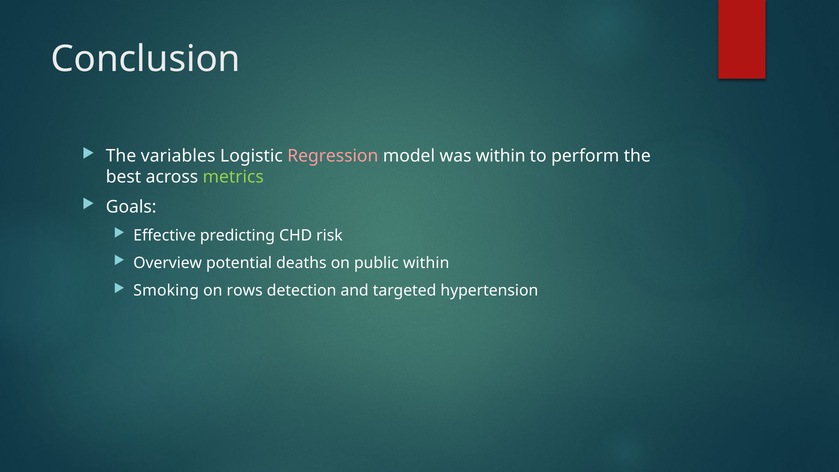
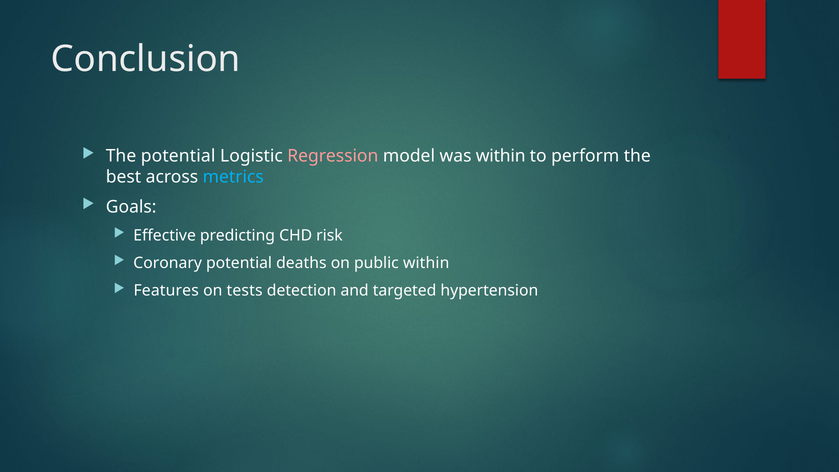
The variables: variables -> potential (178, 156)
metrics colour: light green -> light blue (233, 177)
Overview: Overview -> Coronary (168, 263)
Smoking: Smoking -> Features (166, 291)
rows: rows -> tests (245, 291)
